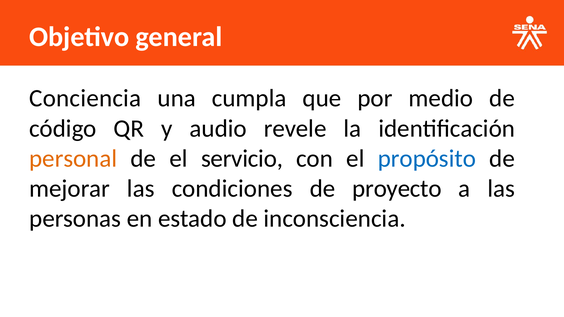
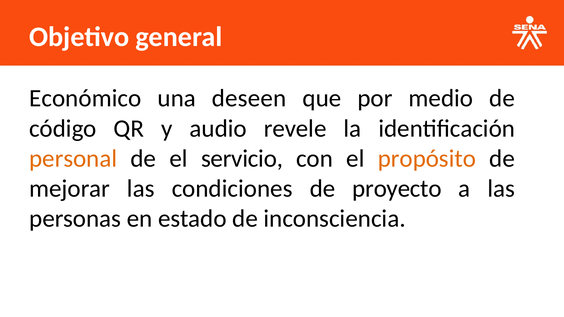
Conciencia: Conciencia -> Económico (85, 98)
cumpla: cumpla -> deseen (249, 98)
propósito colour: blue -> orange (427, 159)
